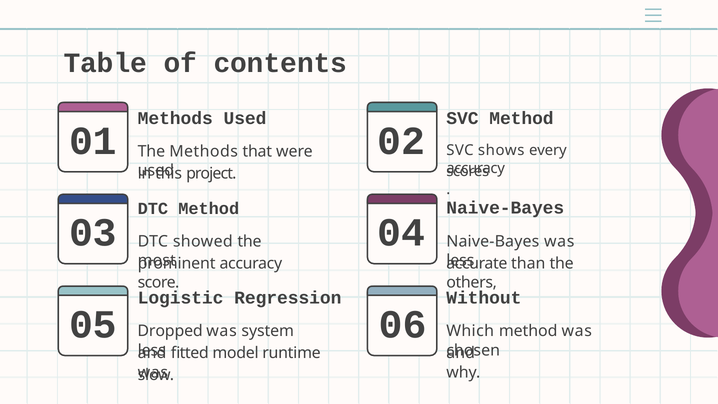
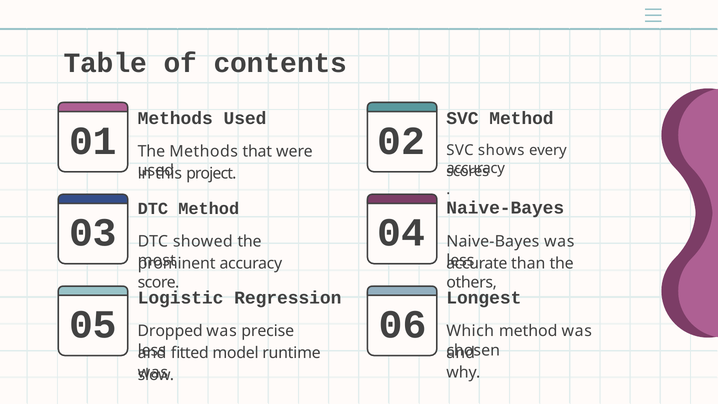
Without: Without -> Longest (484, 298)
system: system -> precise (268, 331)
